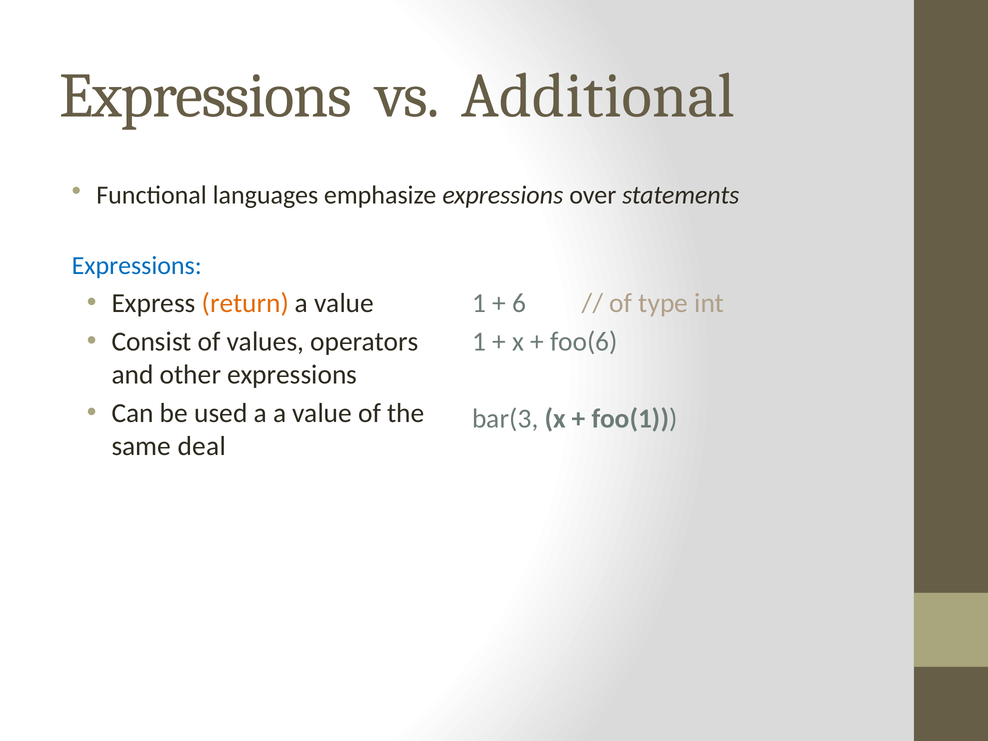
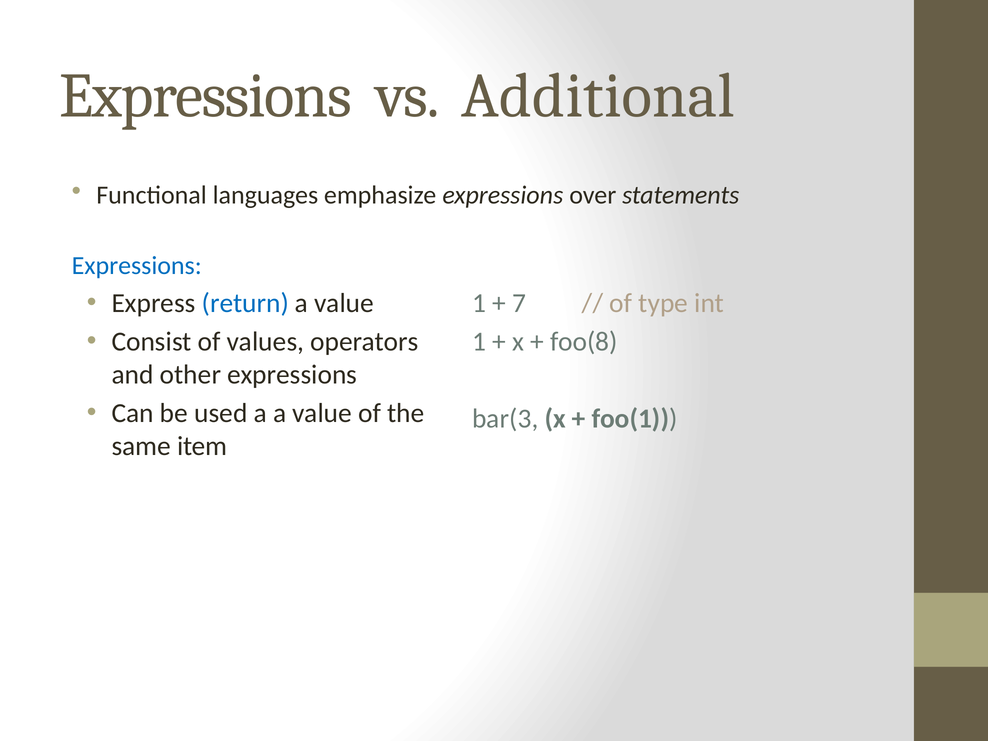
return colour: orange -> blue (245, 303)
6: 6 -> 7 (519, 303)
foo(6: foo(6 -> foo(8 (584, 342)
deal: deal -> item (202, 446)
